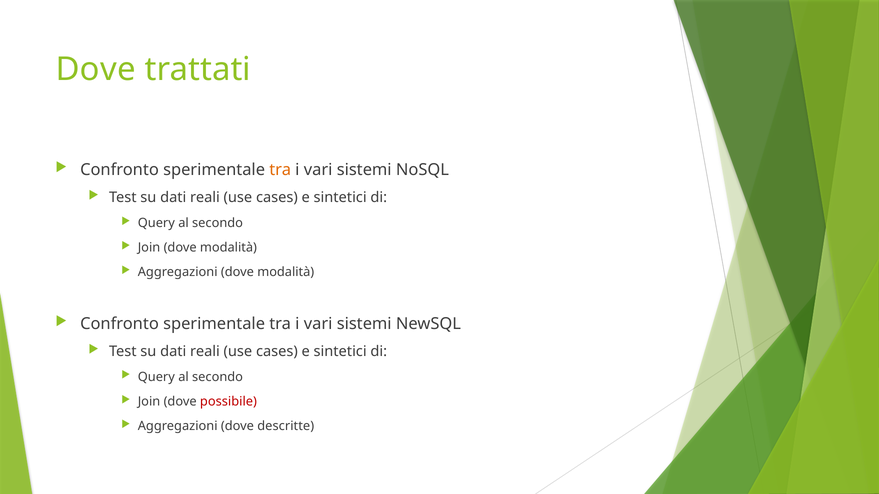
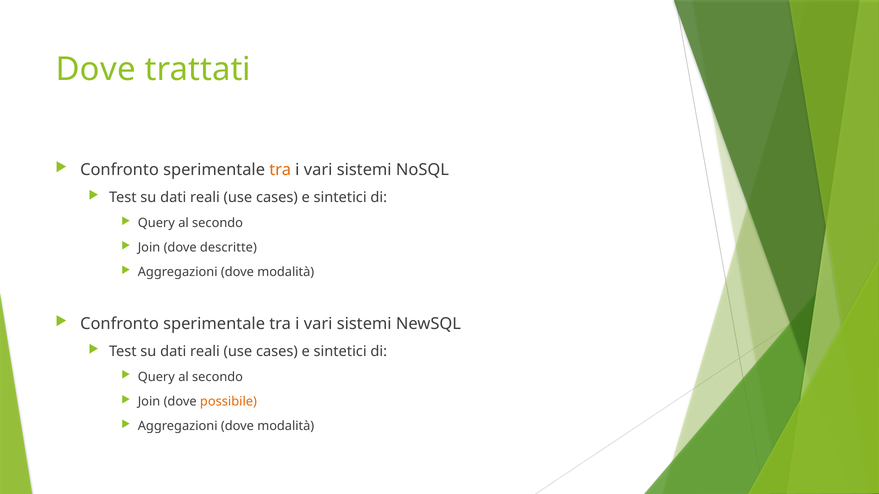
Join dove modalità: modalità -> descritte (228, 248)
possibile colour: red -> orange (228, 402)
descritte: descritte -> modalità (286, 426)
